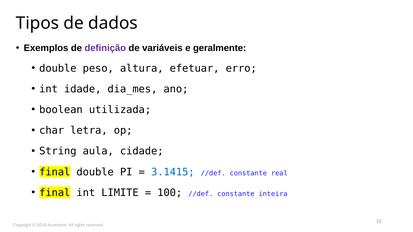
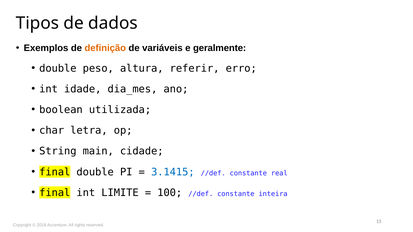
definição colour: purple -> orange (105, 48)
efetuar: efetuar -> referir (195, 69)
aula: aula -> main (98, 151)
